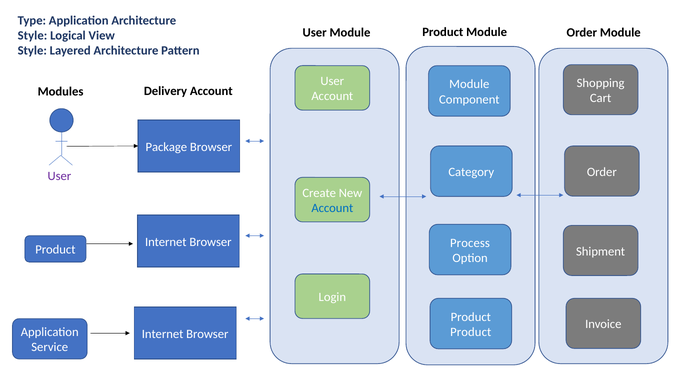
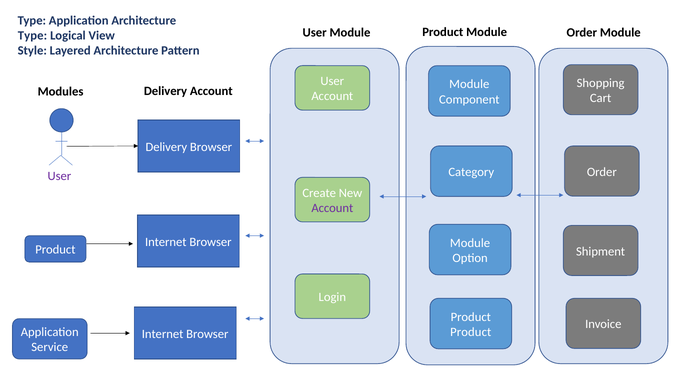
Style: Style -> Type (32, 36)
Package: Package -> Delivery (166, 147)
Account colour: blue -> purple (332, 208)
Process: Process -> Module (470, 243)
